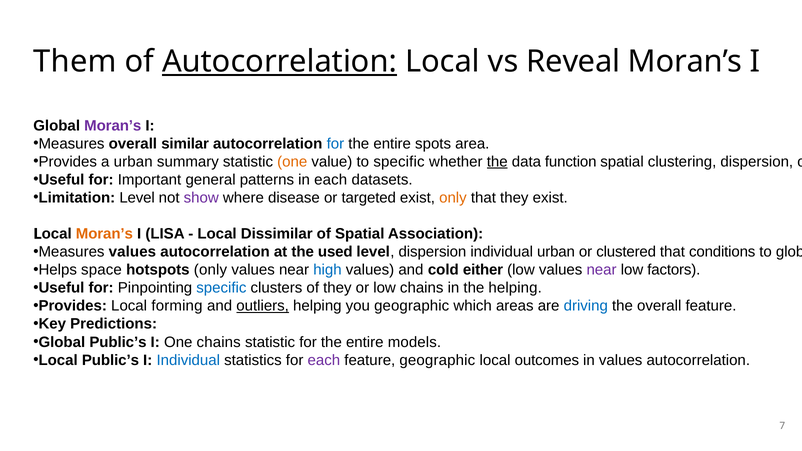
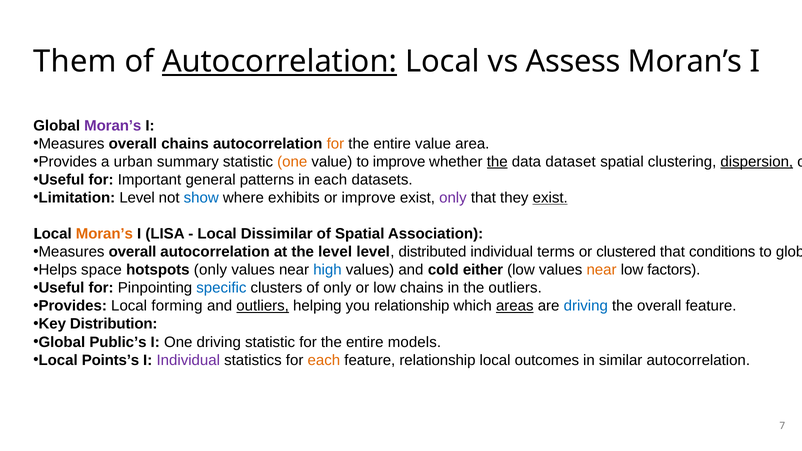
Reveal: Reveal -> Assess (573, 62)
overall similar: similar -> chains (185, 144)
for colour: blue -> orange (335, 144)
entire spots: spots -> value (433, 144)
to specific: specific -> improve (399, 162)
function: function -> dataset (571, 162)
dispersion underline: none -> present (757, 162)
show colour: purple -> blue (201, 198)
disease: disease -> exhibits (294, 198)
or targeted: targeted -> improve (369, 198)
only colour: orange -> purple (453, 198)
exist underline: none -> present (550, 198)
values: values -> overall (133, 252)
the used: used -> level (335, 252)
level dispersion: dispersion -> distributed (432, 252)
individual urban: urban -> terms (556, 252)
near colour: purple -> orange (602, 270)
of they: they -> only (337, 288)
the helping: helping -> outliers (515, 288)
you geographic: geographic -> relationship (412, 306)
areas underline: none -> present (515, 306)
Predictions: Predictions -> Distribution (114, 324)
One chains: chains -> driving (219, 342)
Local Public’s: Public’s -> Points’s (110, 360)
Individual colour: blue -> purple (188, 360)
each colour: purple -> orange (324, 360)
feature geographic: geographic -> relationship (437, 360)
in values: values -> similar (621, 360)
